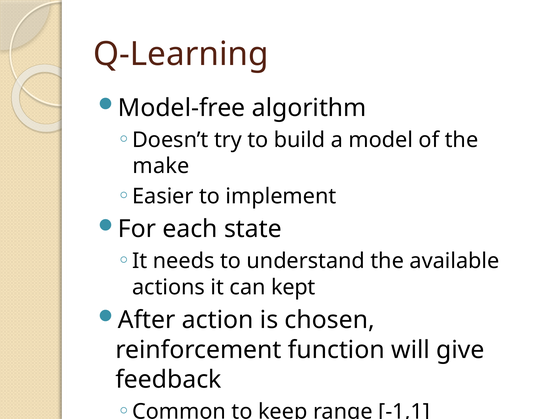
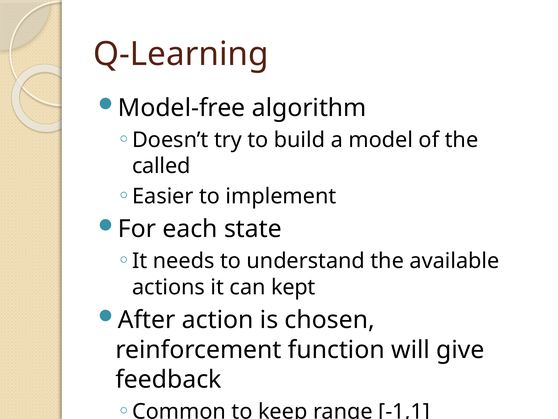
make: make -> called (161, 166)
